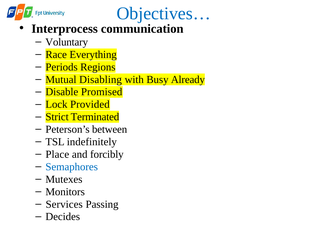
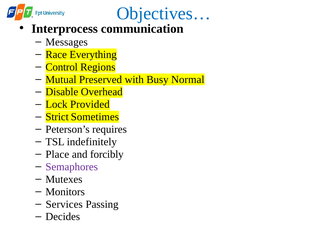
Voluntary: Voluntary -> Messages (67, 42)
Periods: Periods -> Control (62, 67)
Disabling: Disabling -> Preserved (101, 79)
Already: Already -> Normal (188, 79)
Promised: Promised -> Overhead (102, 92)
Terminated: Terminated -> Sometimes (95, 117)
between: between -> requires (110, 129)
Semaphores colour: blue -> purple (72, 166)
